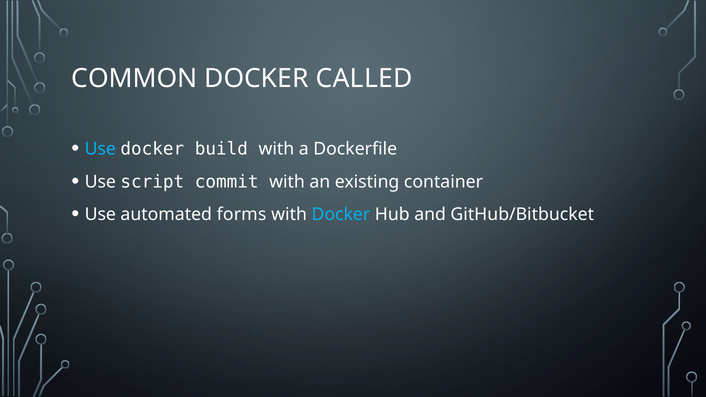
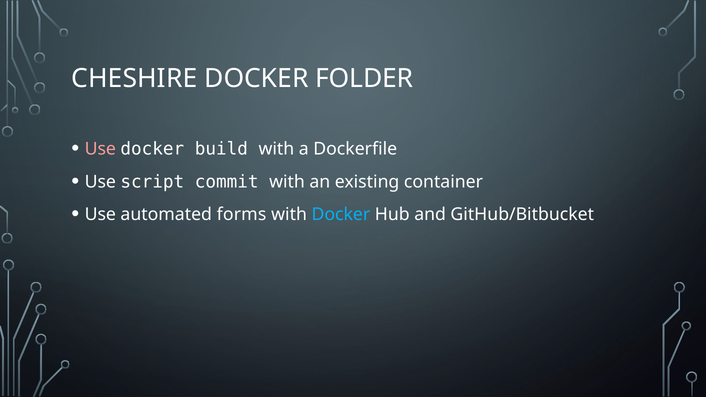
COMMON: COMMON -> CHESHIRE (134, 78)
CALLED: CALLED -> FOLDER (364, 78)
Use colour: light blue -> pink (100, 149)
